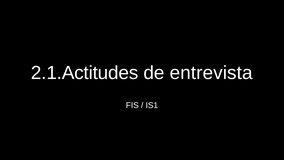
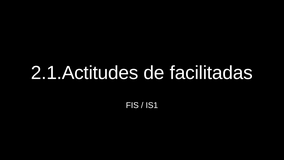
entrevista: entrevista -> facilitadas (211, 73)
